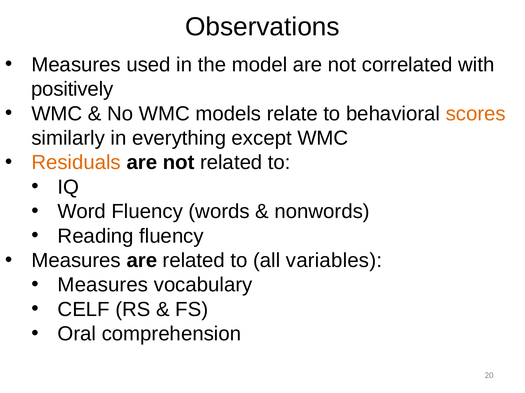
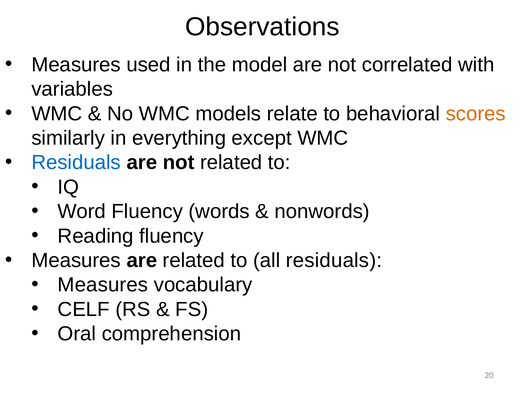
positively: positively -> variables (72, 89)
Residuals colour: orange -> blue (76, 163)
all variables: variables -> residuals (334, 261)
